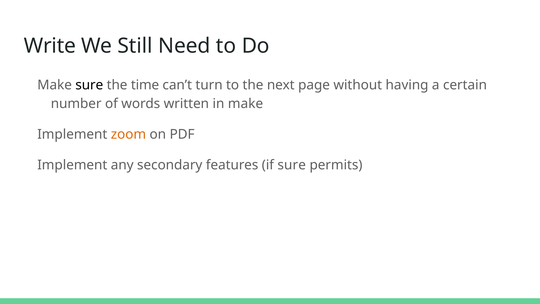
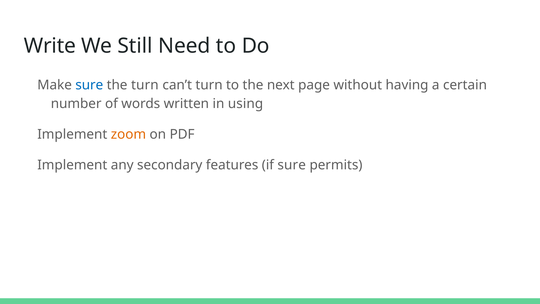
sure colour: black -> blue (89, 85)
the time: time -> turn (145, 85)
in make: make -> using (246, 104)
